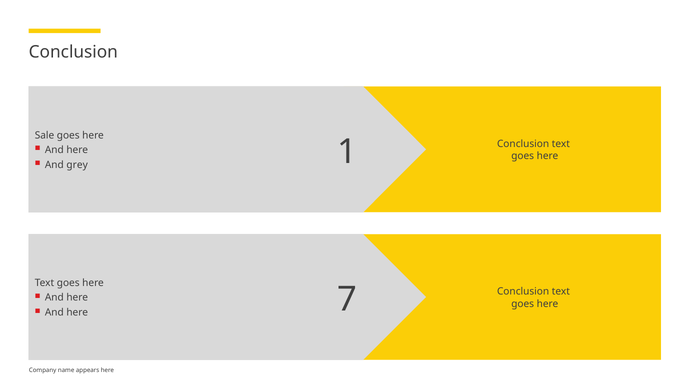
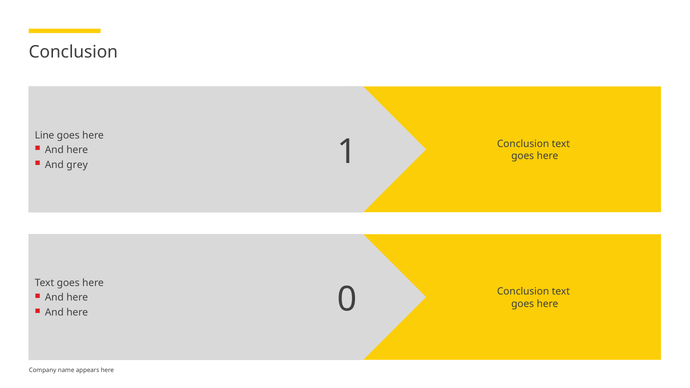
Sale: Sale -> Line (45, 135)
7: 7 -> 0 (347, 300)
